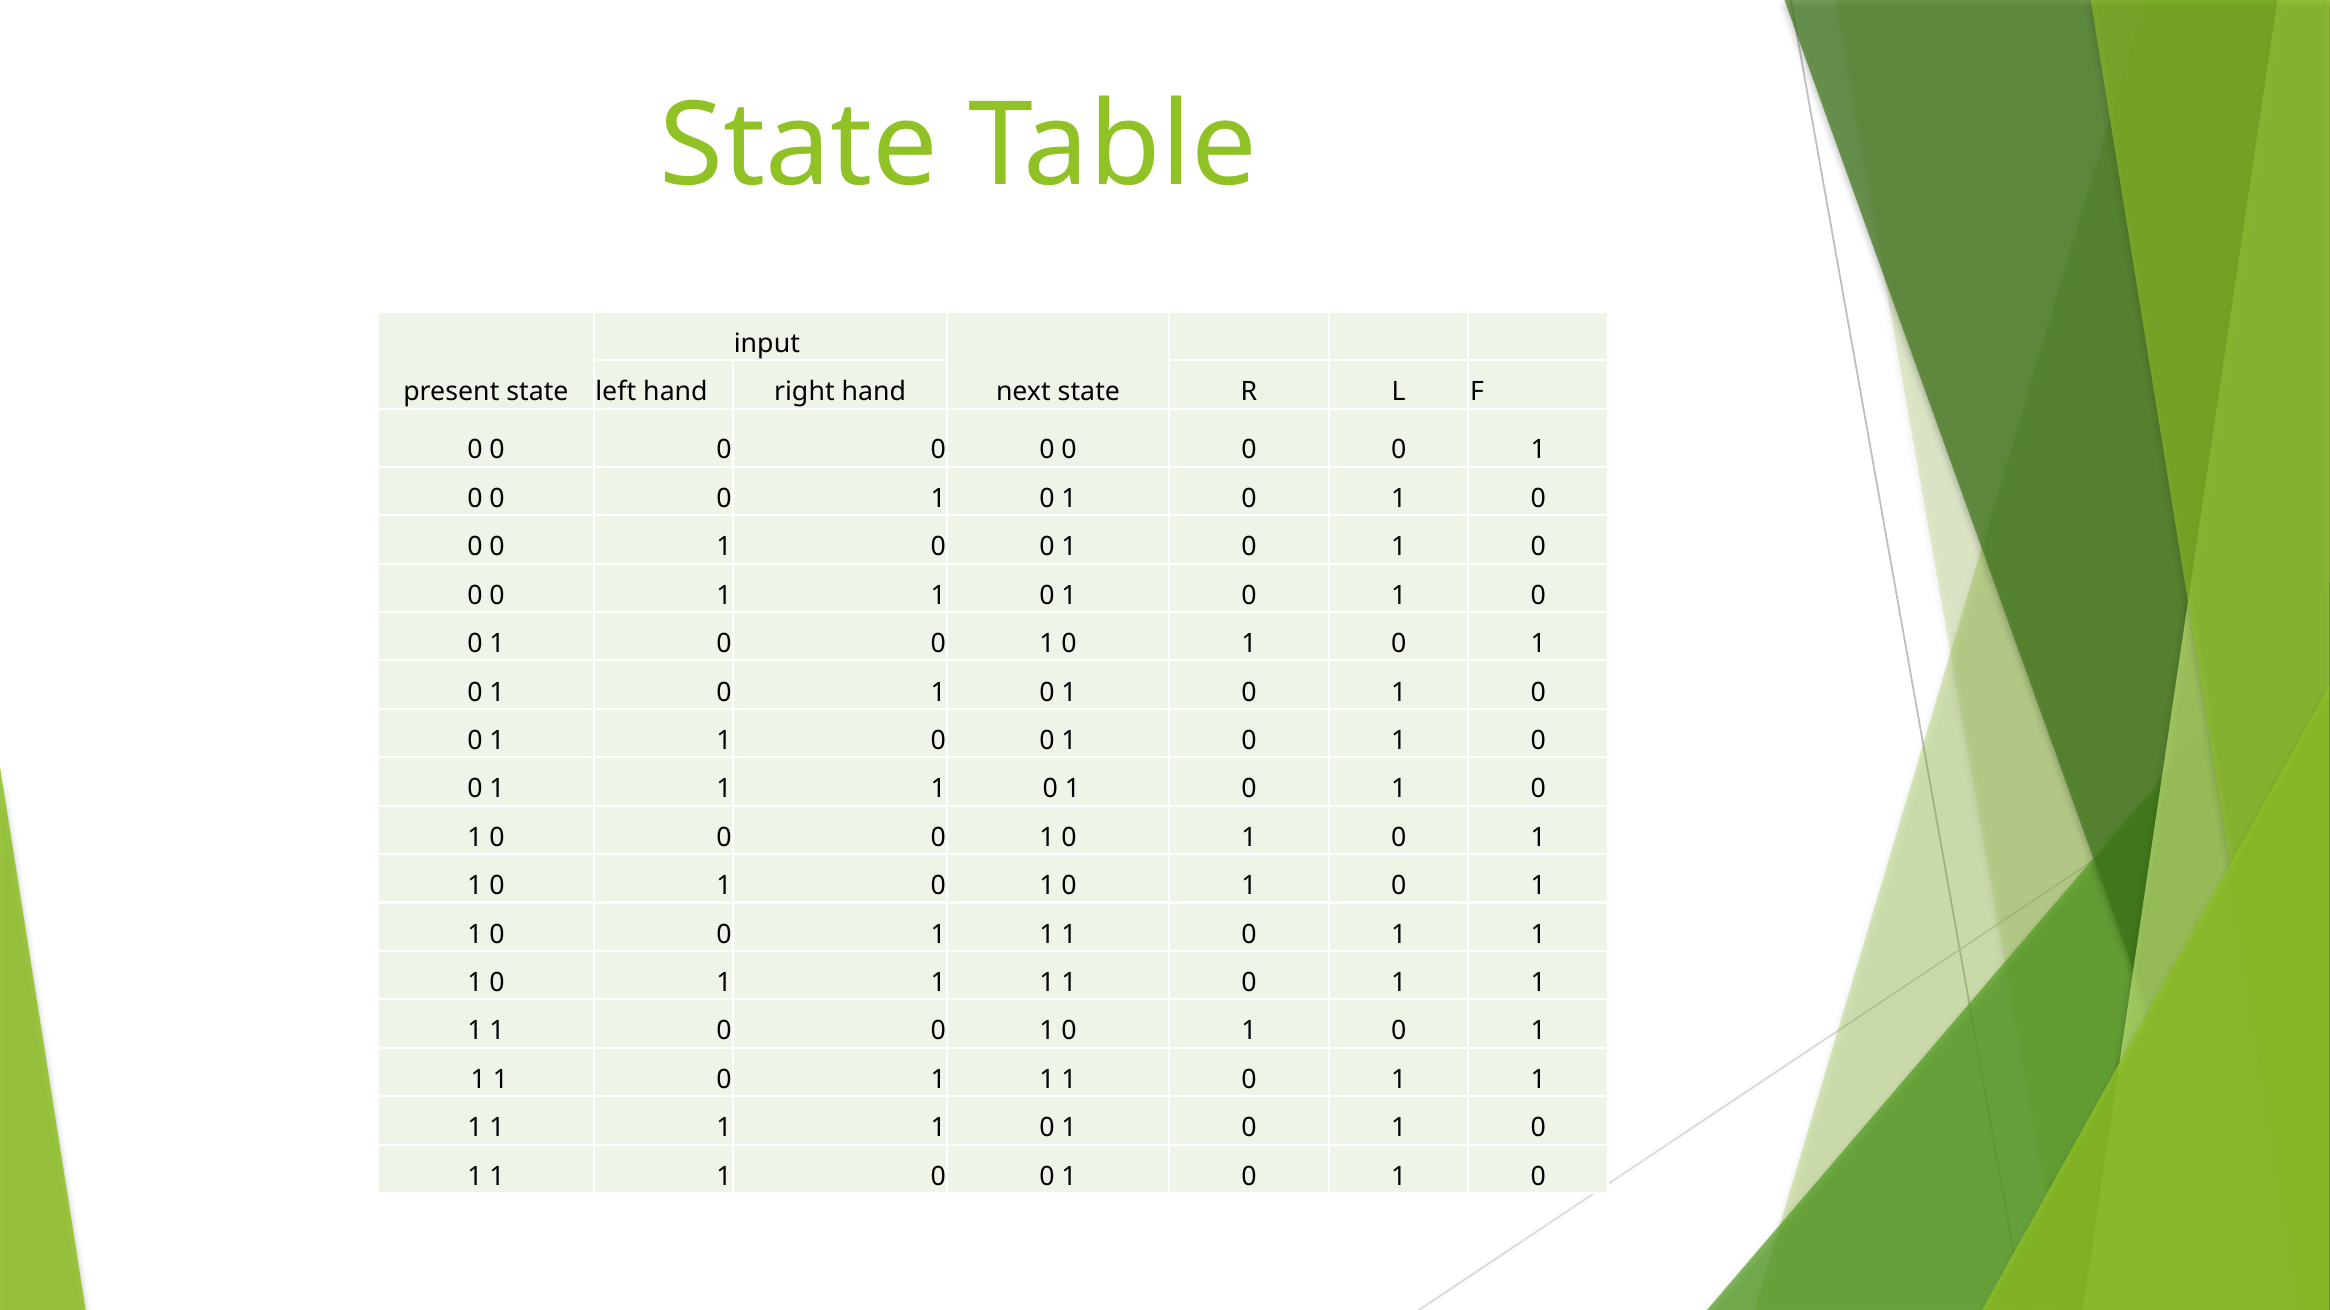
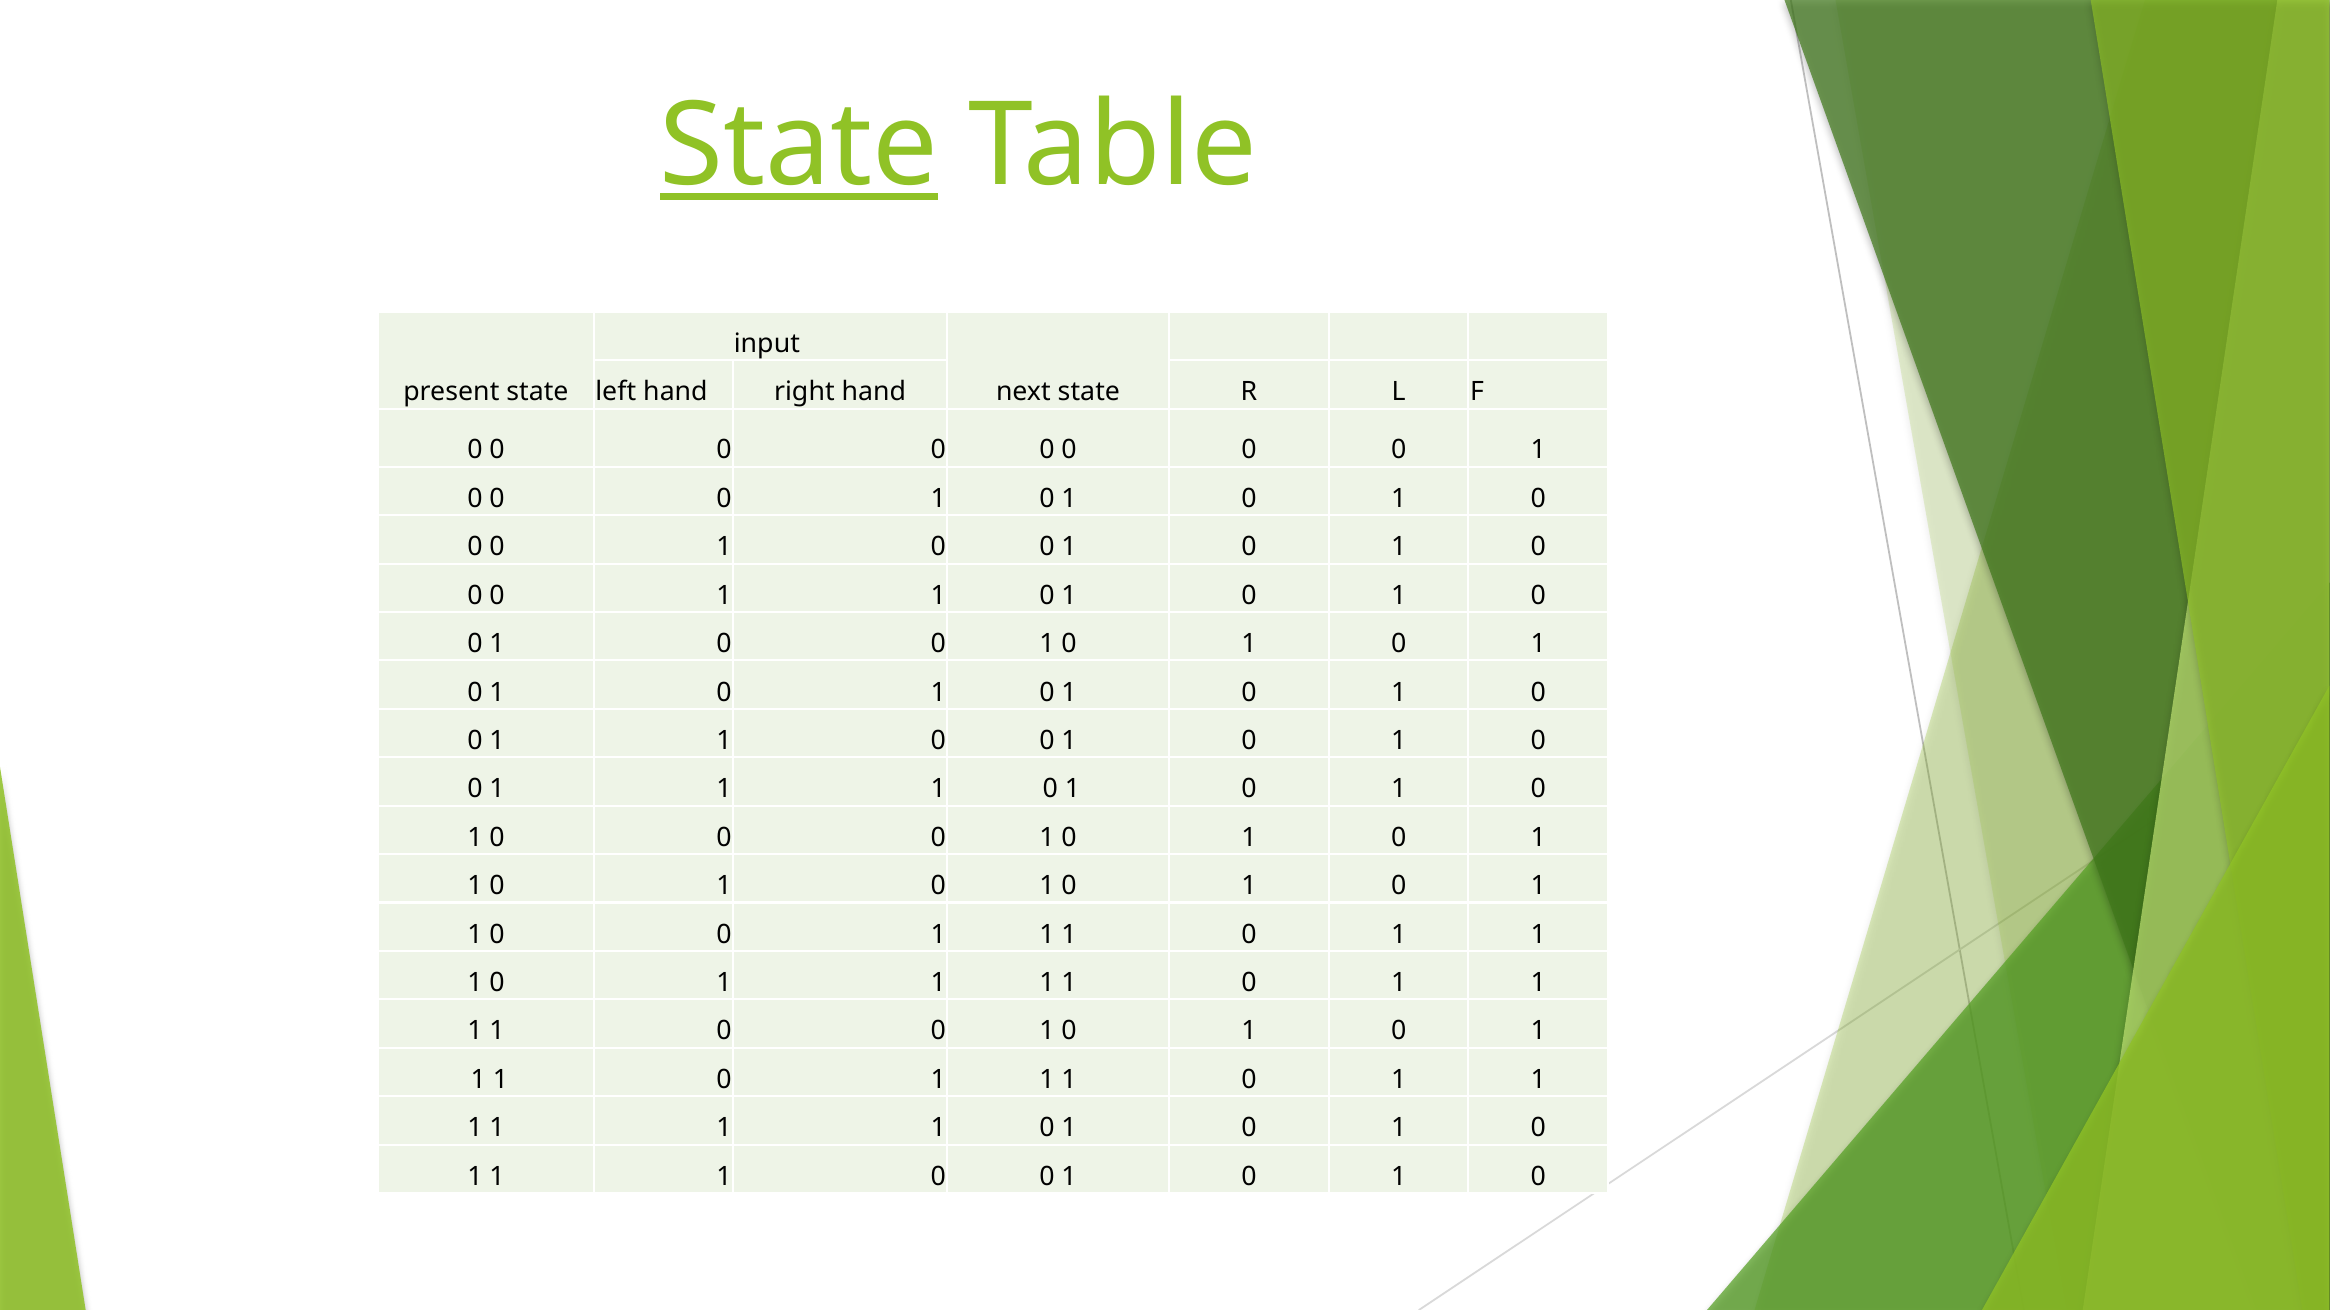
State underline: none -> present (799, 146)
